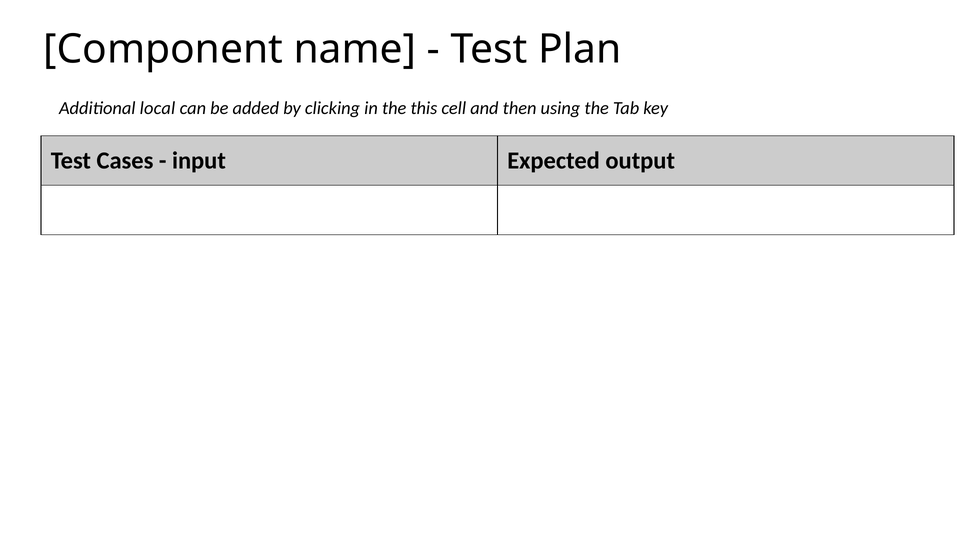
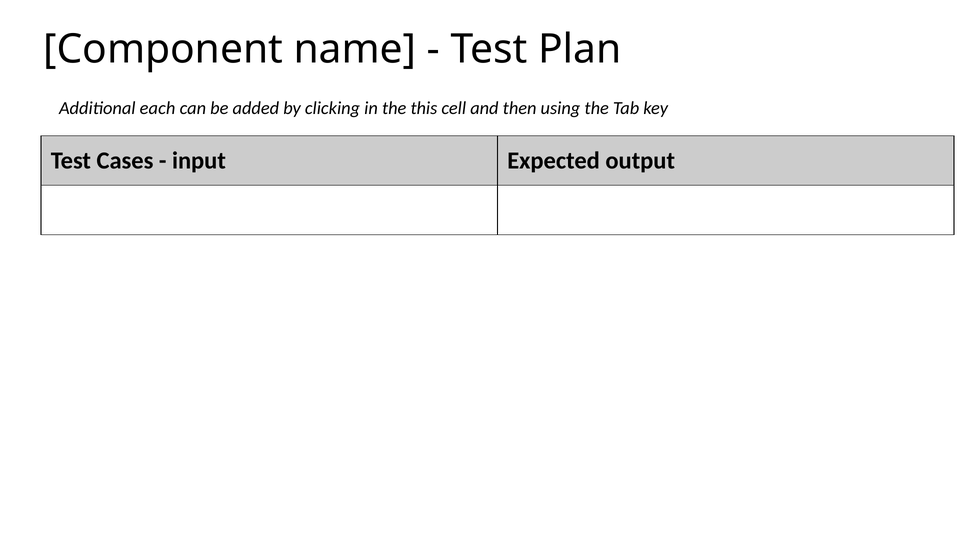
local: local -> each (158, 108)
